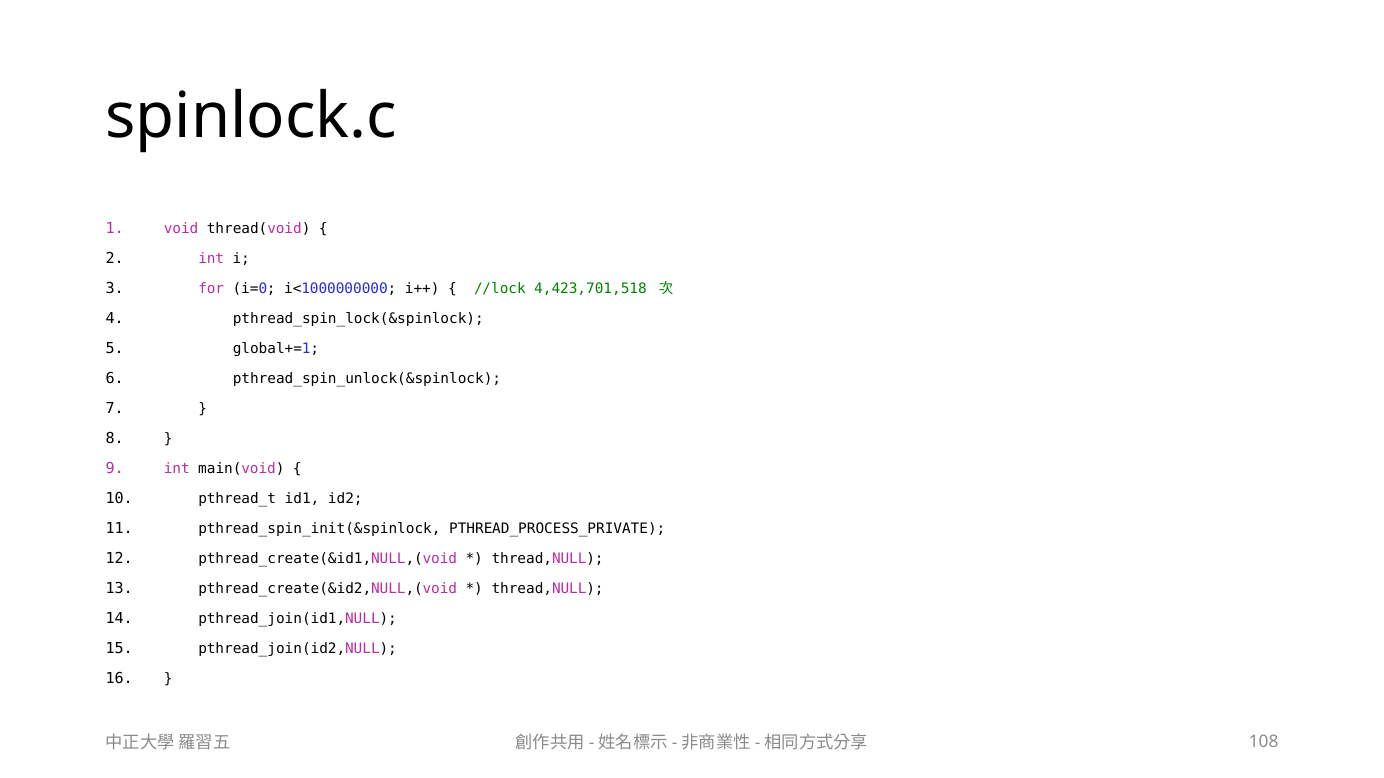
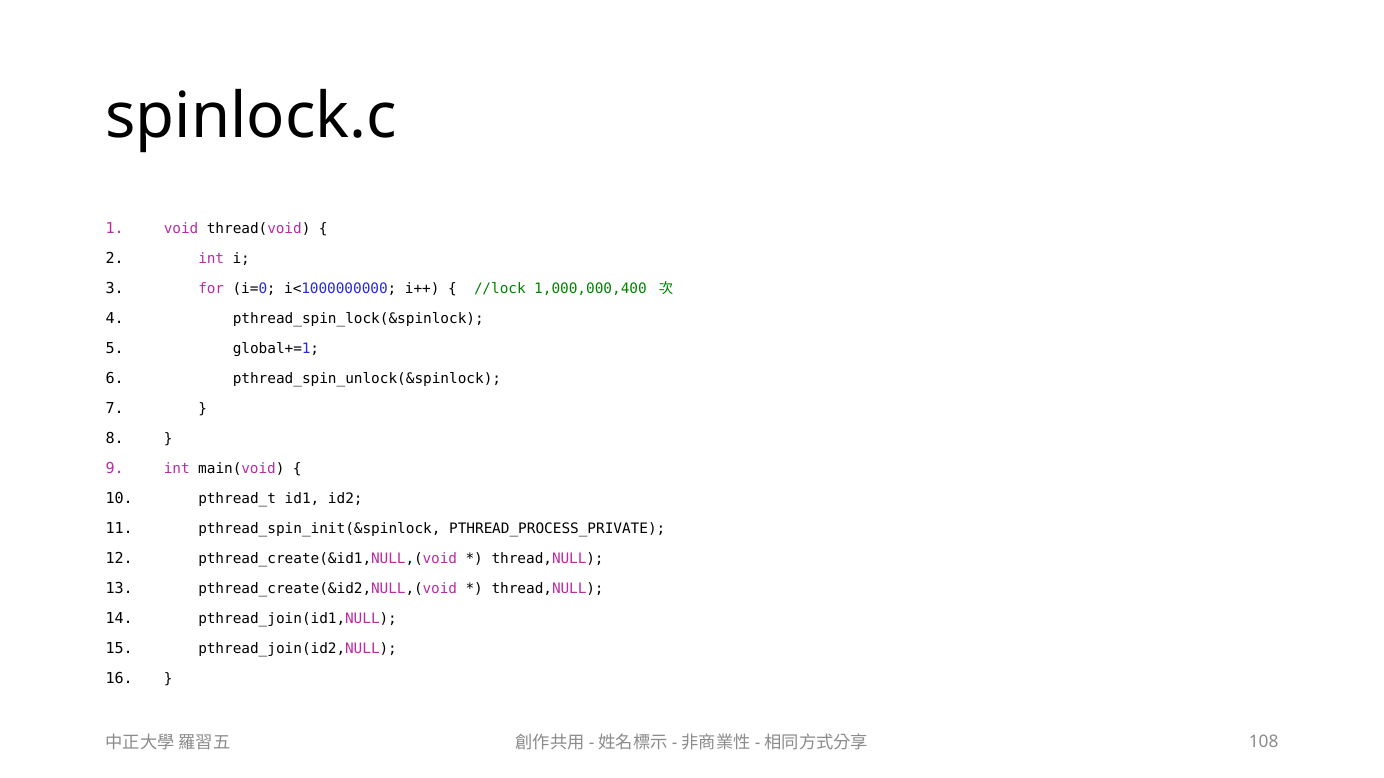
4,423,701,518: 4,423,701,518 -> 1,000,000,400 (590, 289)
